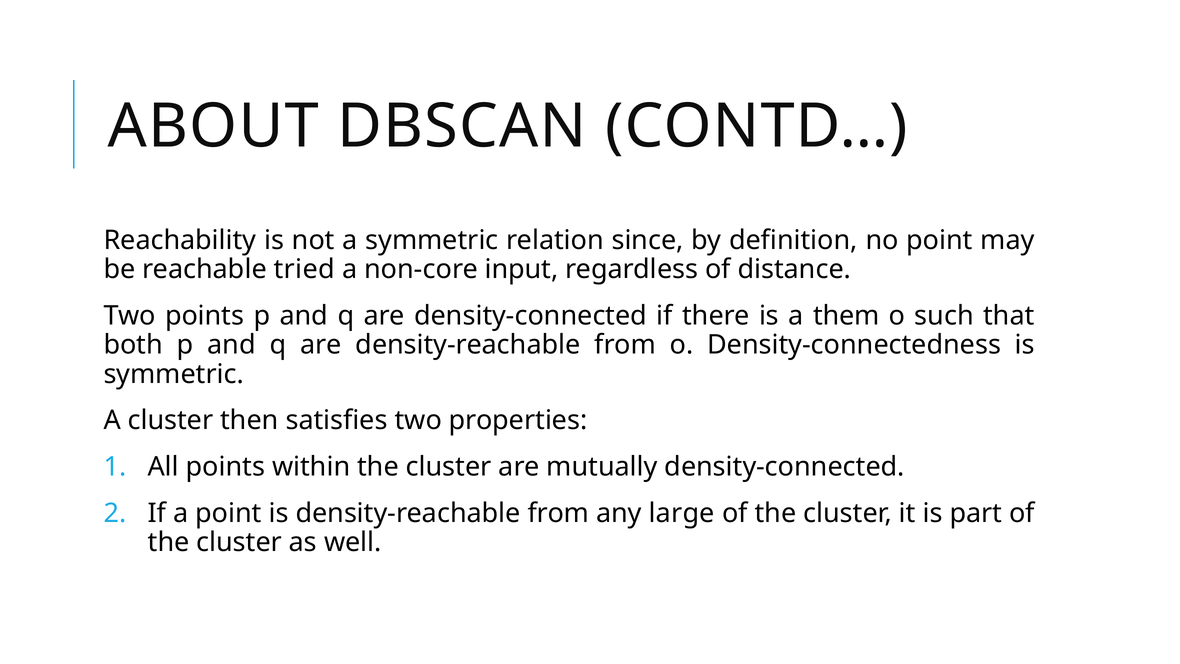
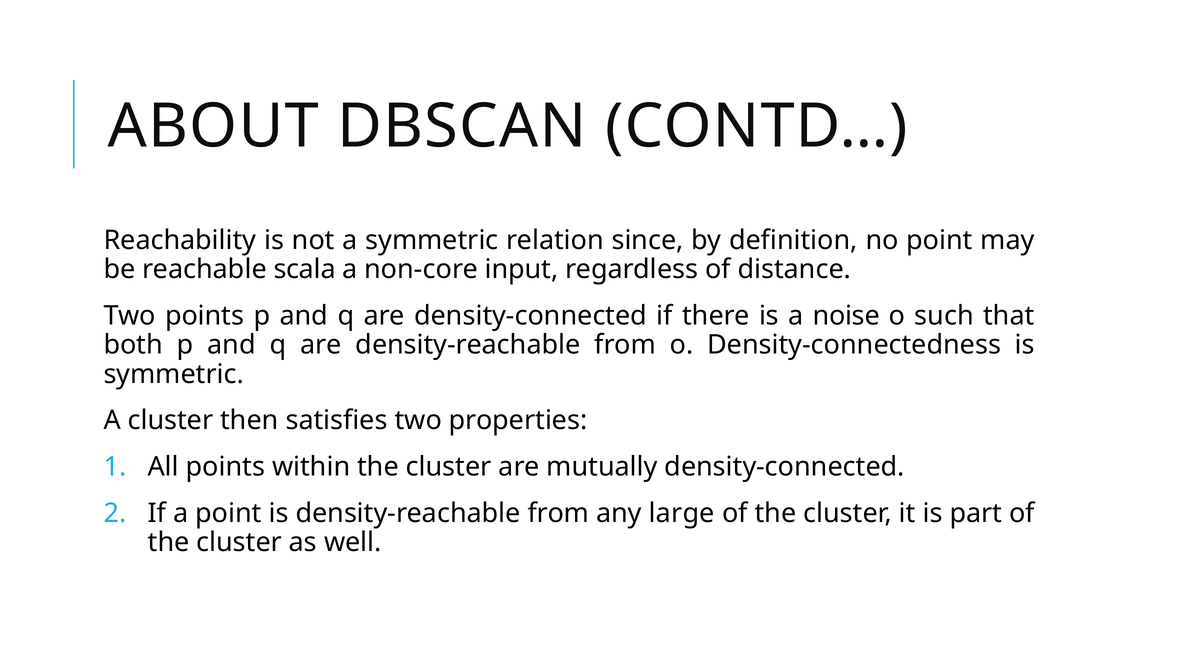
tried: tried -> scala (305, 269)
them: them -> noise (846, 316)
